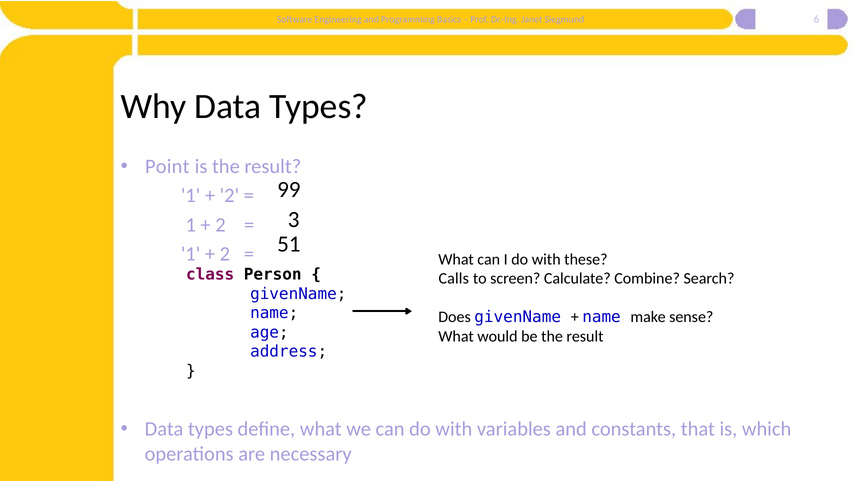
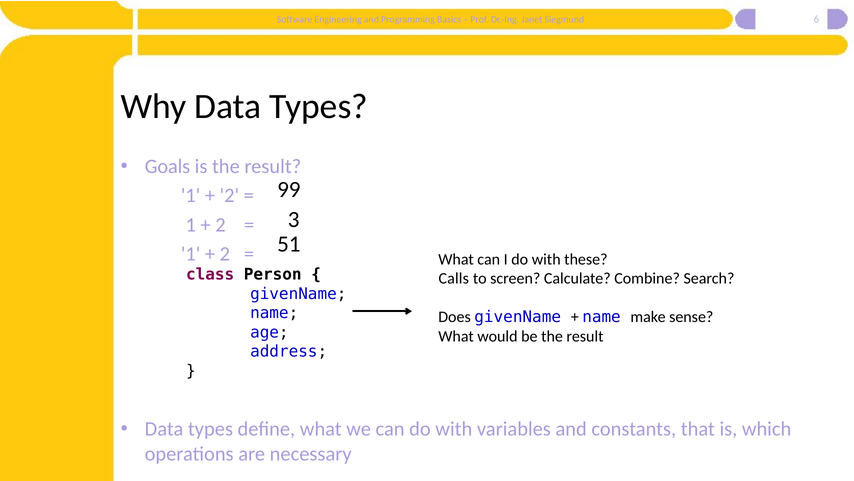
Point: Point -> Goals (167, 166)
